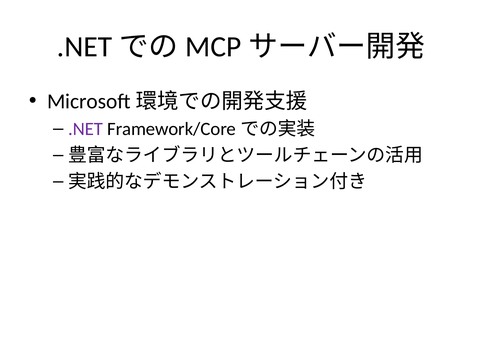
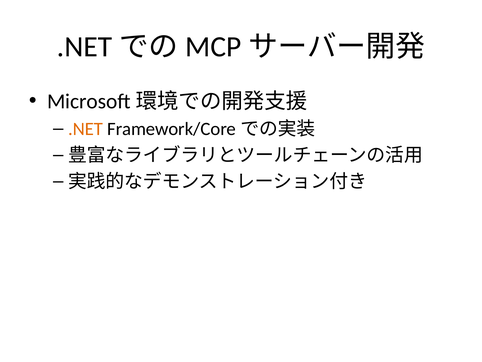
.NET colour: purple -> orange (86, 129)
